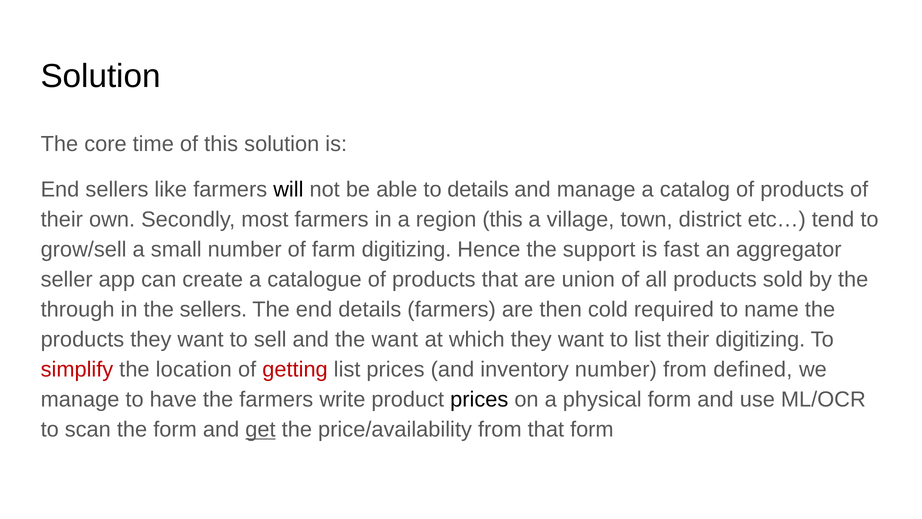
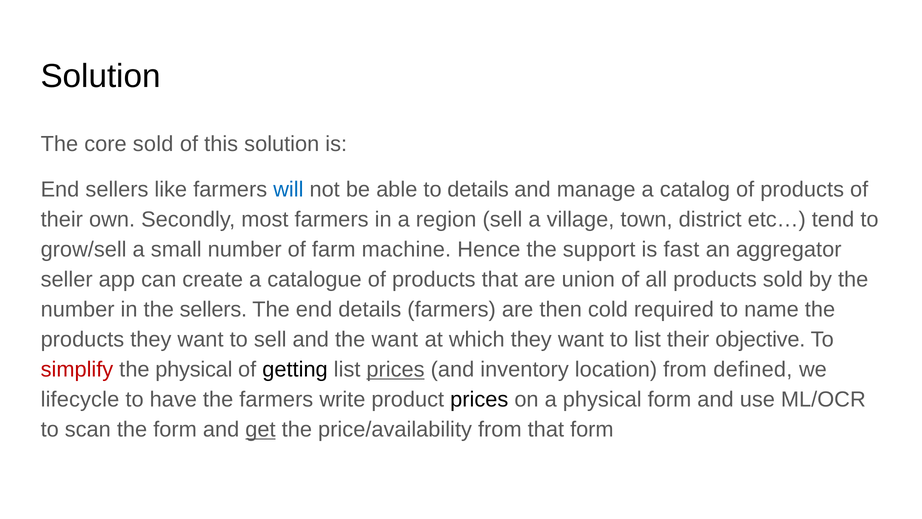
core time: time -> sold (153, 144)
will colour: black -> blue (288, 189)
region this: this -> sell (502, 219)
farm digitizing: digitizing -> machine (406, 249)
through: through -> number (78, 309)
their digitizing: digitizing -> objective (760, 339)
the location: location -> physical (194, 369)
getting colour: red -> black (295, 369)
prices underline: none -> present (395, 369)
inventory number: number -> location (616, 369)
manage: manage -> lifecycle (80, 399)
